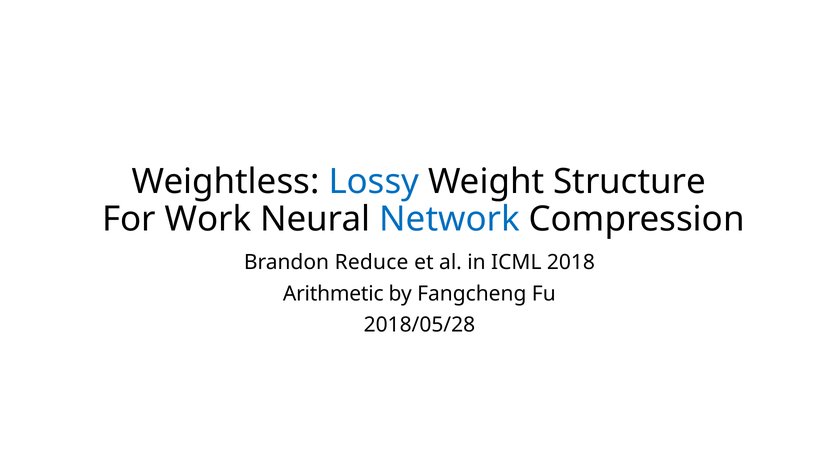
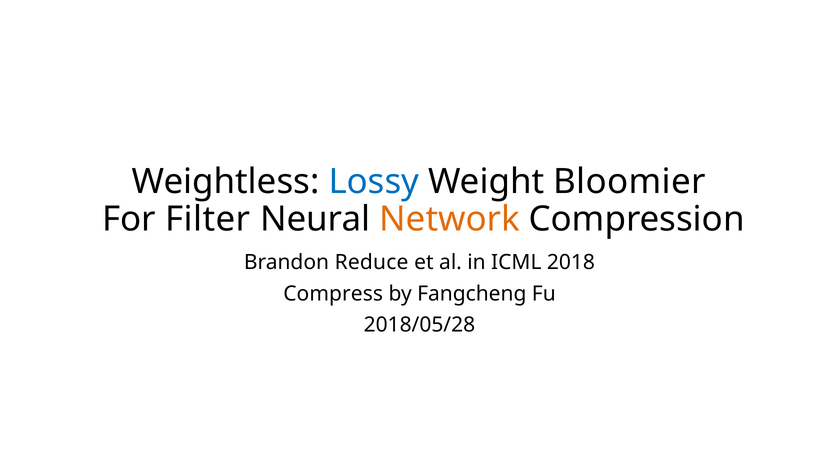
Structure: Structure -> Bloomier (629, 182)
Work: Work -> Filter (208, 219)
Network colour: blue -> orange (450, 219)
Arithmetic: Arithmetic -> Compress (333, 294)
